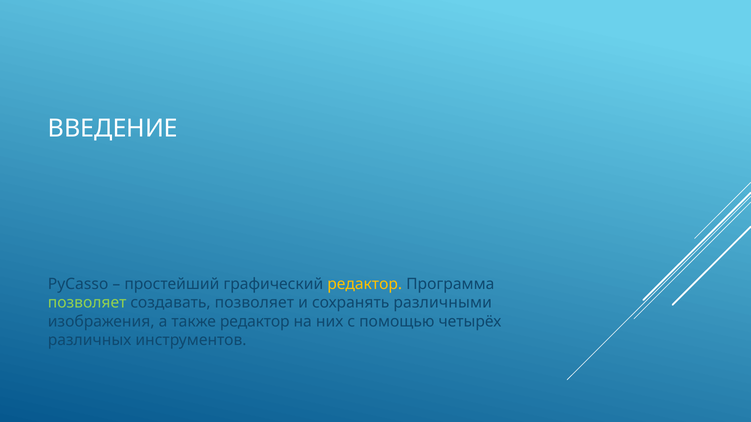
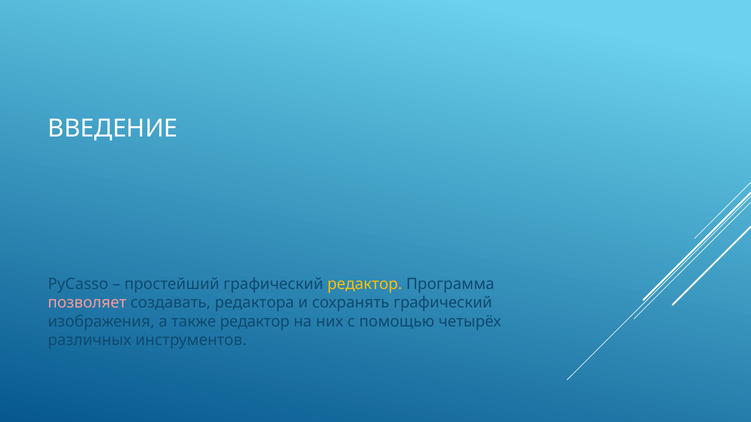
позволяет colour: light green -> pink (87, 303)
создавать позволяет: позволяет -> редактора (254, 303)
сохранять различными: различными -> графический (443, 303)
